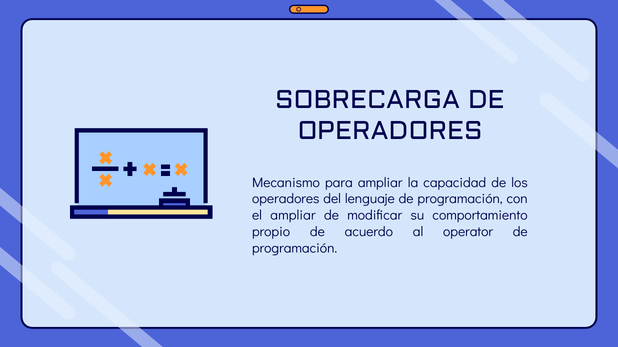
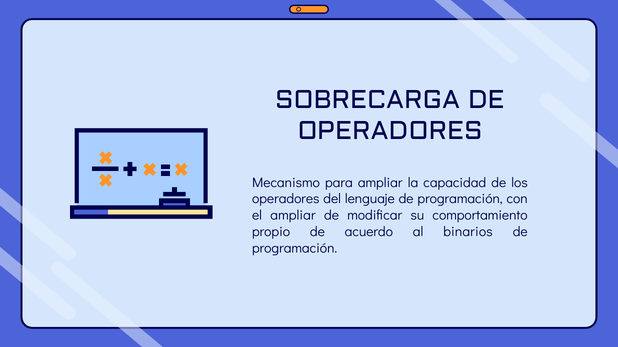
operator: operator -> binarios (468, 232)
